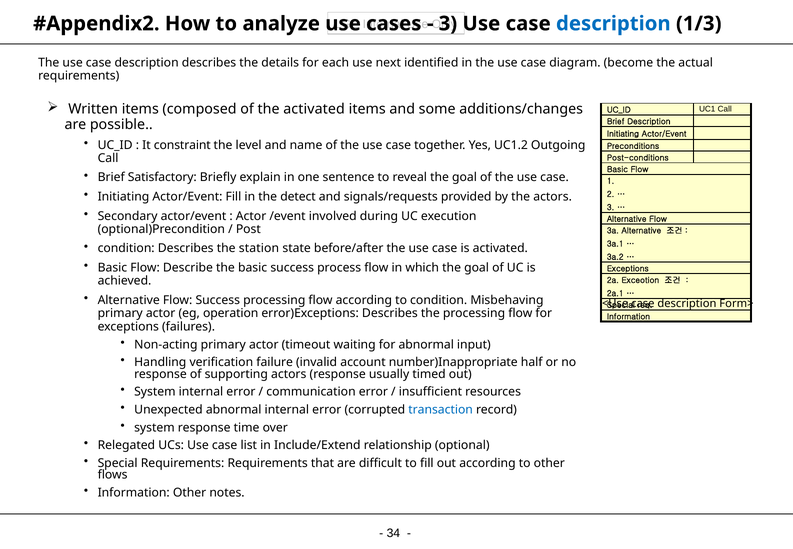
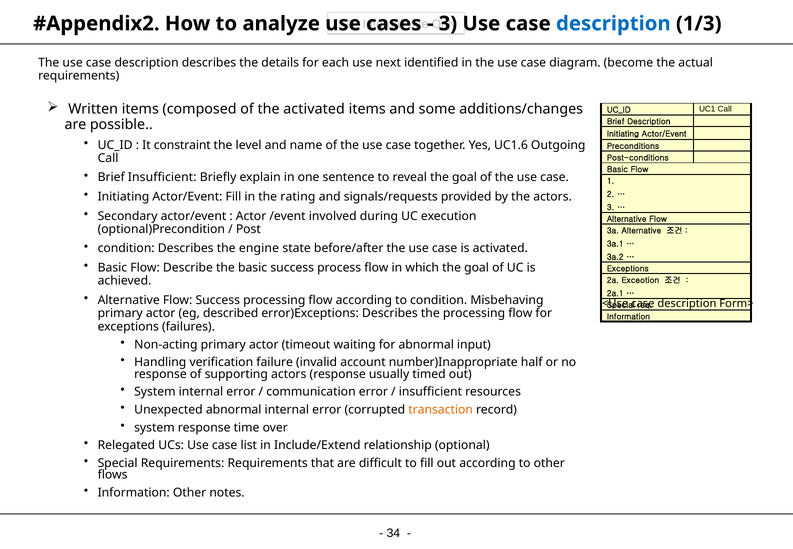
UC1.2: UC1.2 -> UC1.6 (511, 145)
Brief Satisfactory: Satisfactory -> Insufficient (162, 177)
detect: detect -> rating (298, 197)
station: station -> engine (259, 248)
operation: operation -> described (231, 313)
transaction colour: blue -> orange (441, 410)
